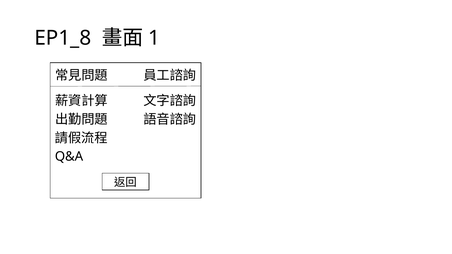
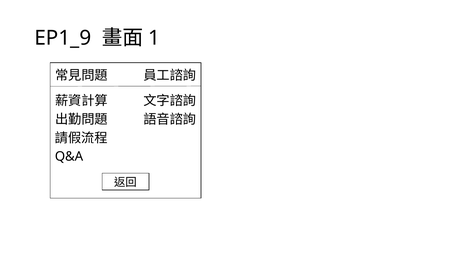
EP1_8: EP1_8 -> EP1_9 (63, 38)
